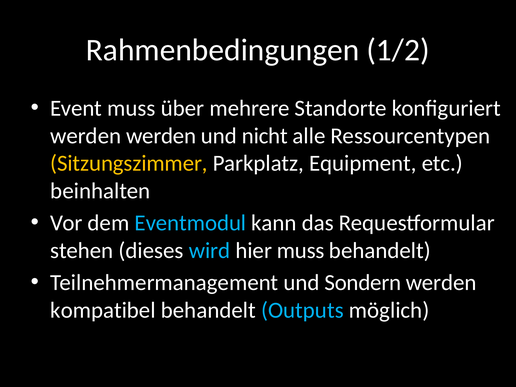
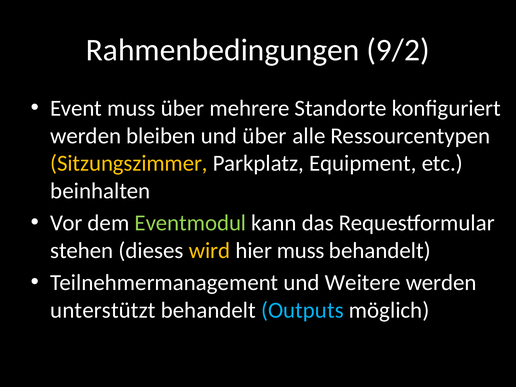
1/2: 1/2 -> 9/2 (398, 50)
werden werden: werden -> bleiben (161, 136)
und nicht: nicht -> über (265, 136)
Eventmodul colour: light blue -> light green (190, 223)
wird colour: light blue -> yellow (209, 250)
Sondern: Sondern -> Weitere (363, 283)
kompatibel: kompatibel -> unterstützt (103, 310)
